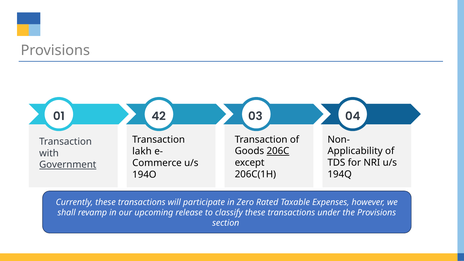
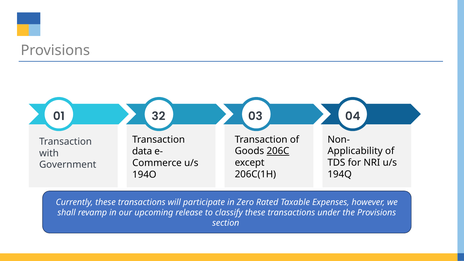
42: 42 -> 32 (159, 116)
lakh: lakh -> data (142, 151)
Government underline: present -> none (68, 165)
